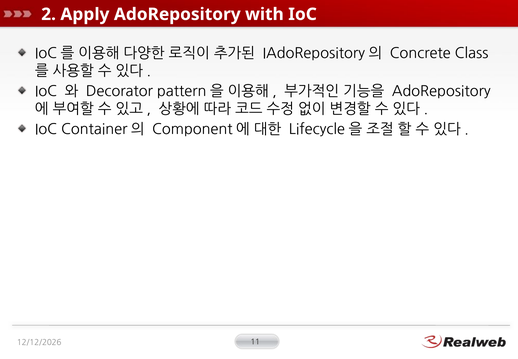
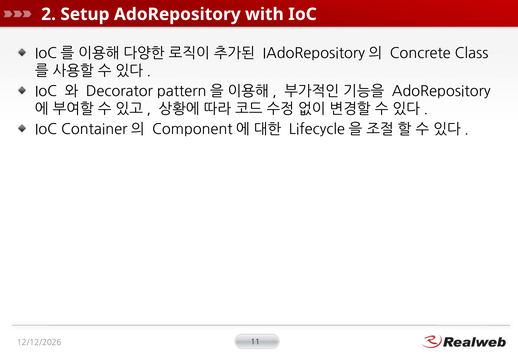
Apply: Apply -> Setup (85, 14)
